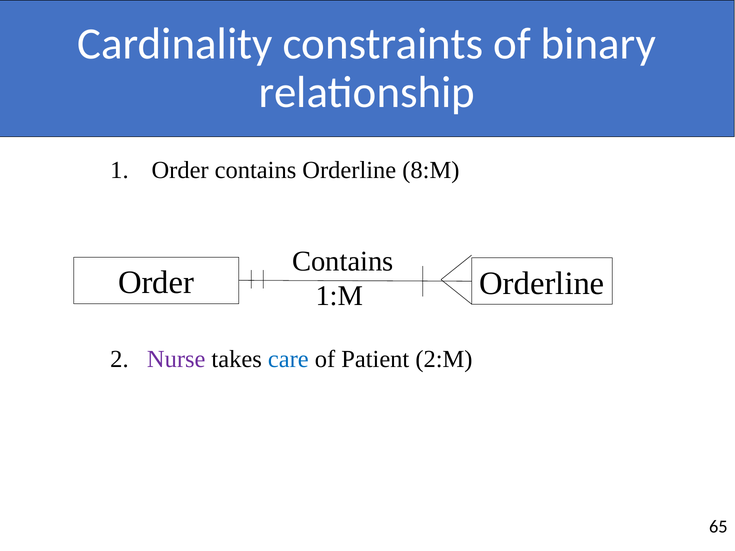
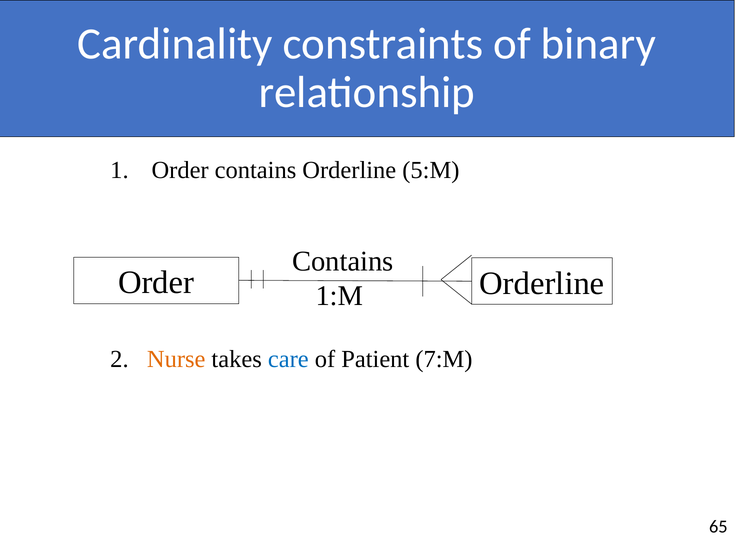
8:M: 8:M -> 5:M (431, 170)
Nurse colour: purple -> orange (176, 359)
2:M: 2:M -> 7:M (444, 359)
